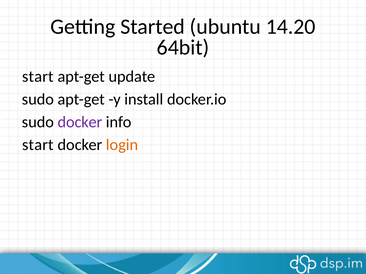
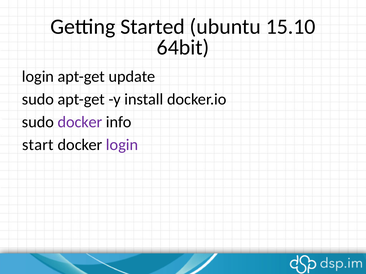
14.20: 14.20 -> 15.10 (291, 27)
start: start -> login (38, 77)
login colour: orange -> purple (122, 145)
